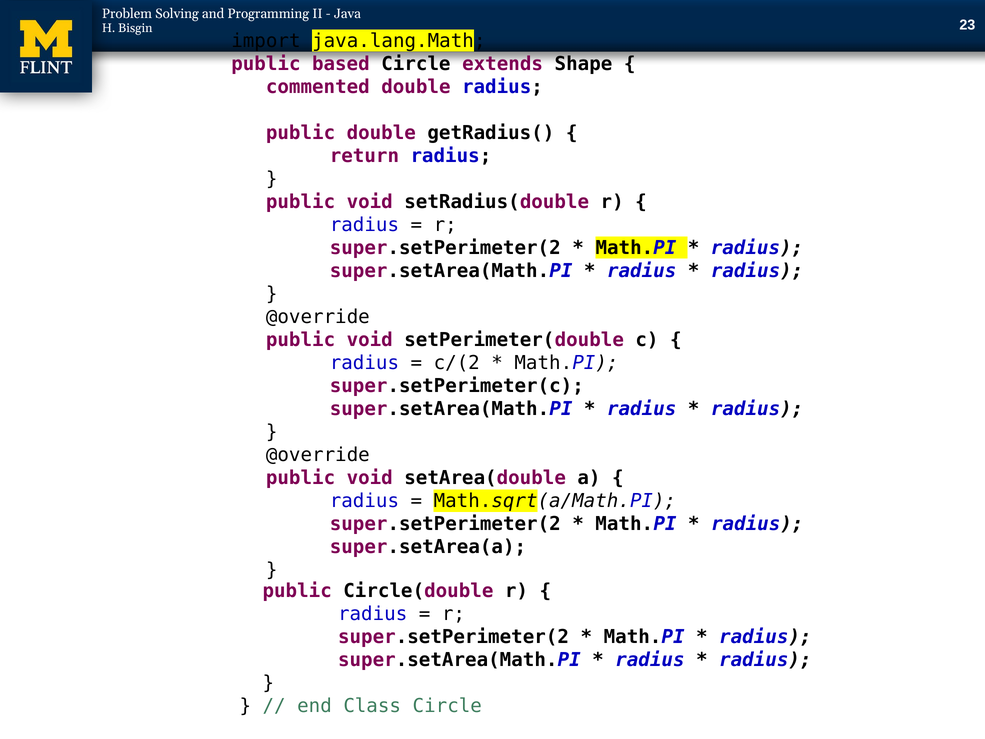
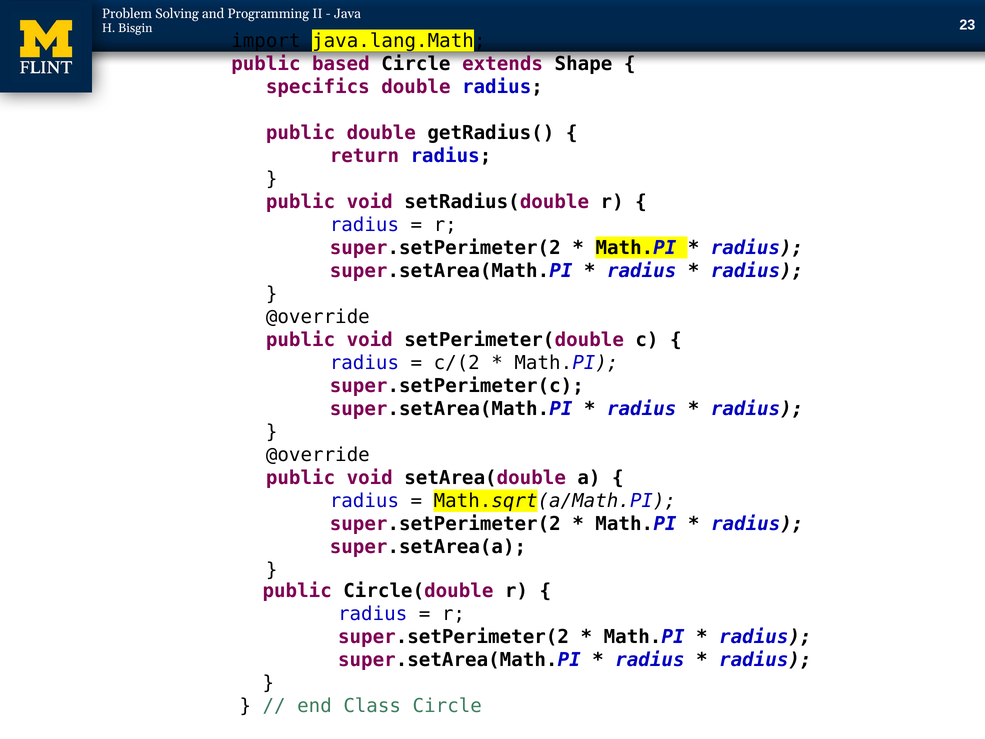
commented: commented -> specifics (318, 87)
